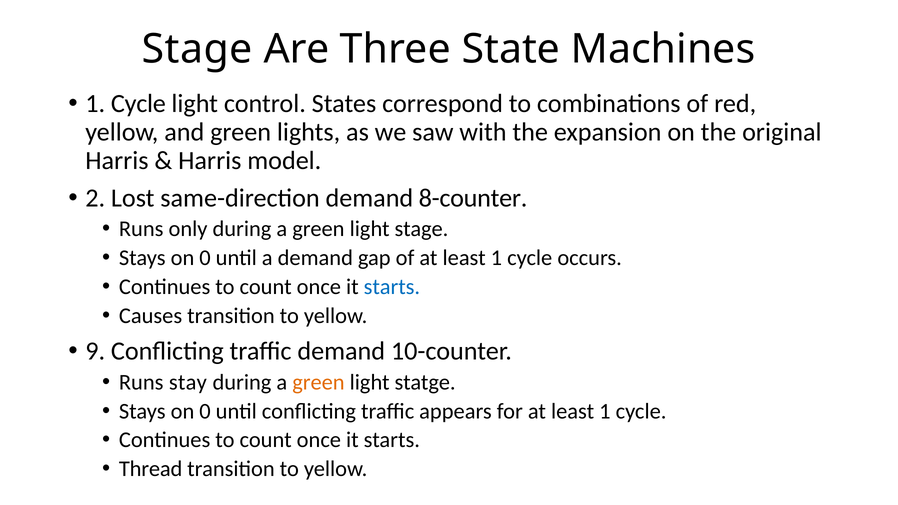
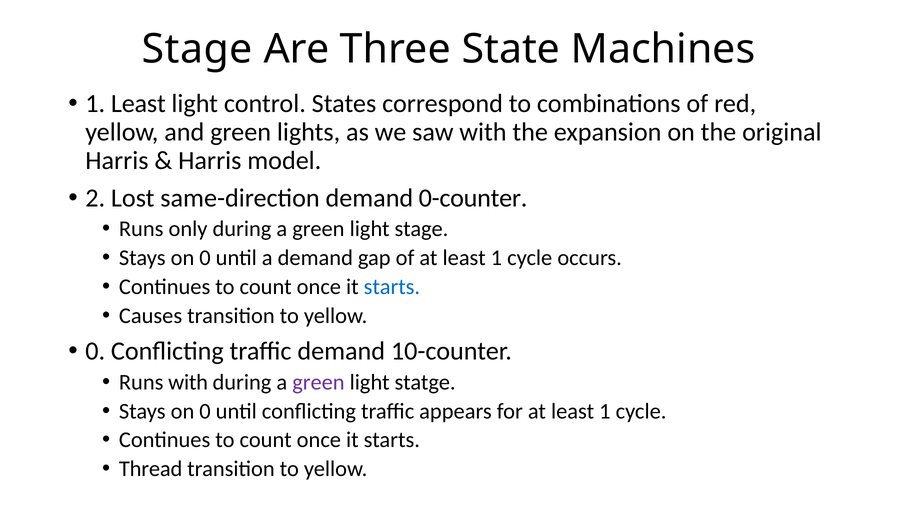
Cycle: Cycle -> Least (138, 104)
8-counter: 8-counter -> 0-counter (473, 198)
9: 9 -> 0 (95, 351)
Runs stay: stay -> with (188, 382)
green colour: orange -> purple (318, 382)
